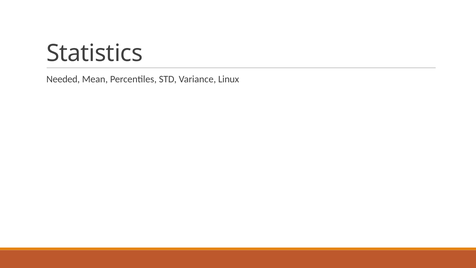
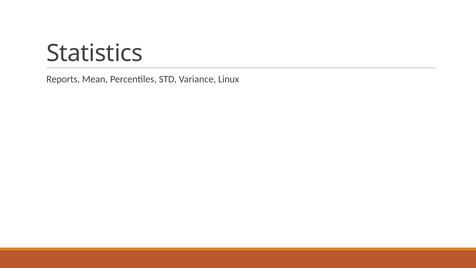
Needed: Needed -> Reports (63, 79)
